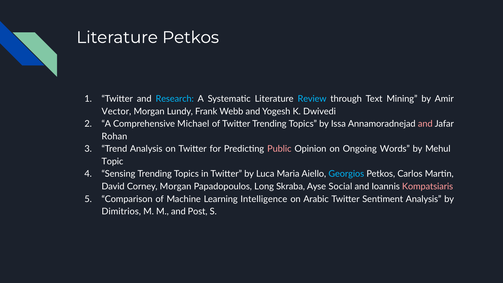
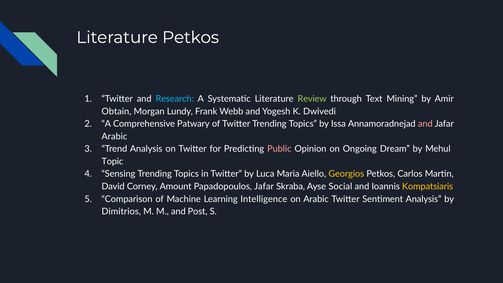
Review colour: light blue -> light green (312, 99)
Vector: Vector -> Obtain (116, 111)
Michael: Michael -> Patwary (193, 124)
Rohan: Rohan -> Arabic (114, 136)
Words: Words -> Dream (395, 149)
Georgios colour: light blue -> yellow (346, 174)
Corney Morgan: Morgan -> Amount (176, 186)
Papadopoulos Long: Long -> Jafar (264, 186)
Kompatsiaris colour: pink -> yellow (428, 186)
